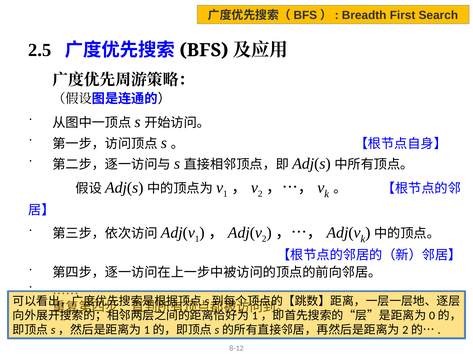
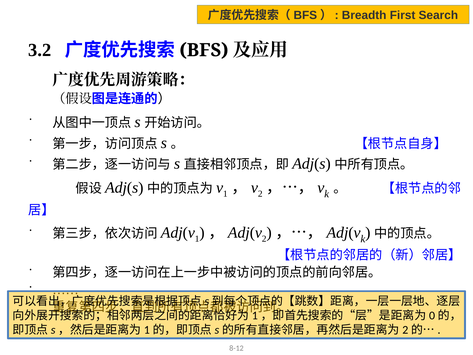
2.5: 2.5 -> 3.2 (40, 50)
